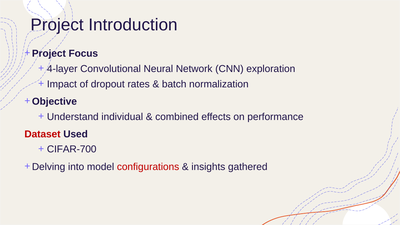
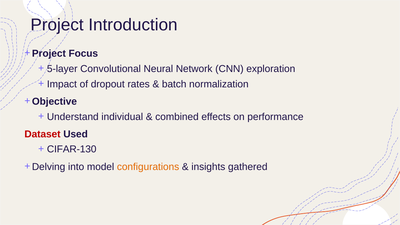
4-layer: 4-layer -> 5-layer (62, 69)
CIFAR-700: CIFAR-700 -> CIFAR-130 (72, 149)
configurations colour: red -> orange (148, 167)
